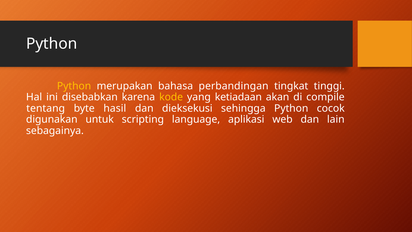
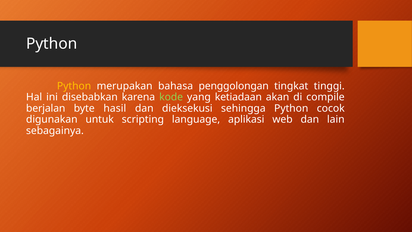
perbandingan: perbandingan -> penggolongan (234, 86)
kode colour: yellow -> light green (171, 97)
tentang: tentang -> berjalan (46, 108)
